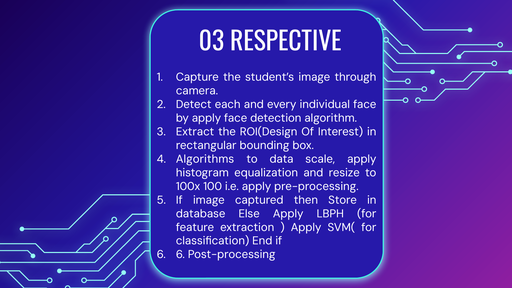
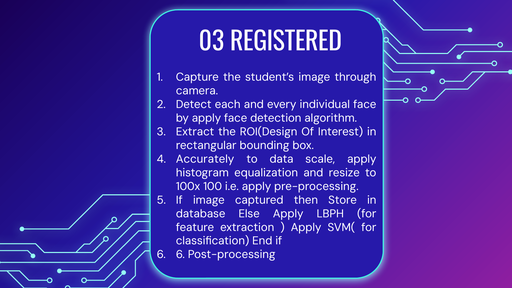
RESPECTIVE: RESPECTIVE -> REGISTERED (286, 42)
Algorithms: Algorithms -> Accurately (205, 159)
